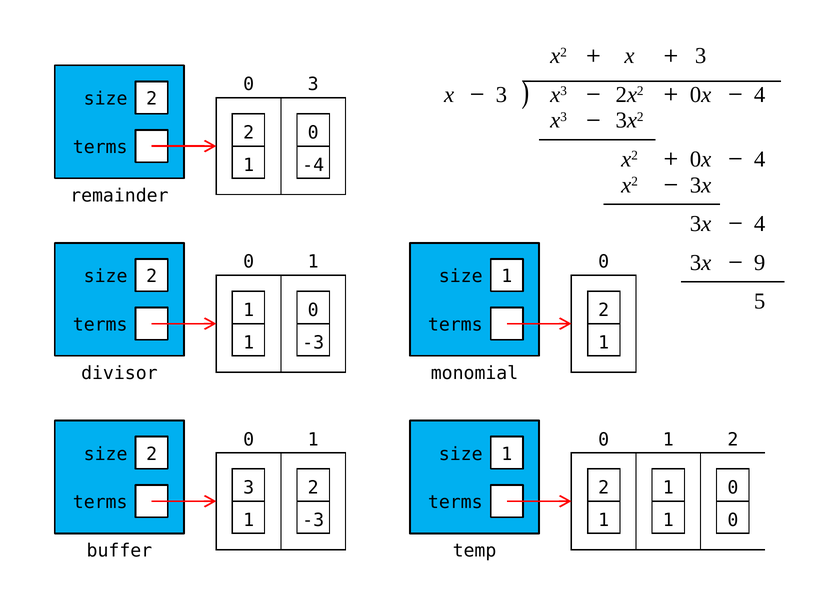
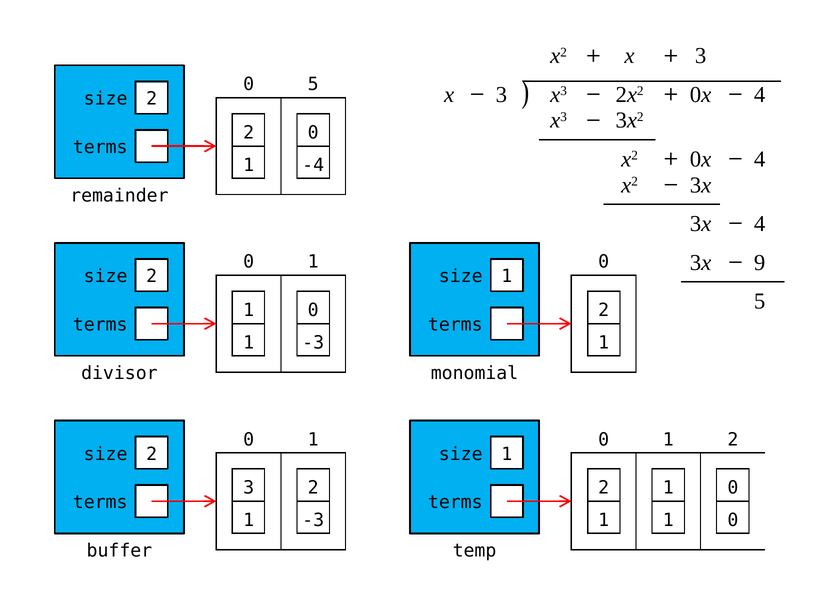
0 3: 3 -> 5 (313, 84)
